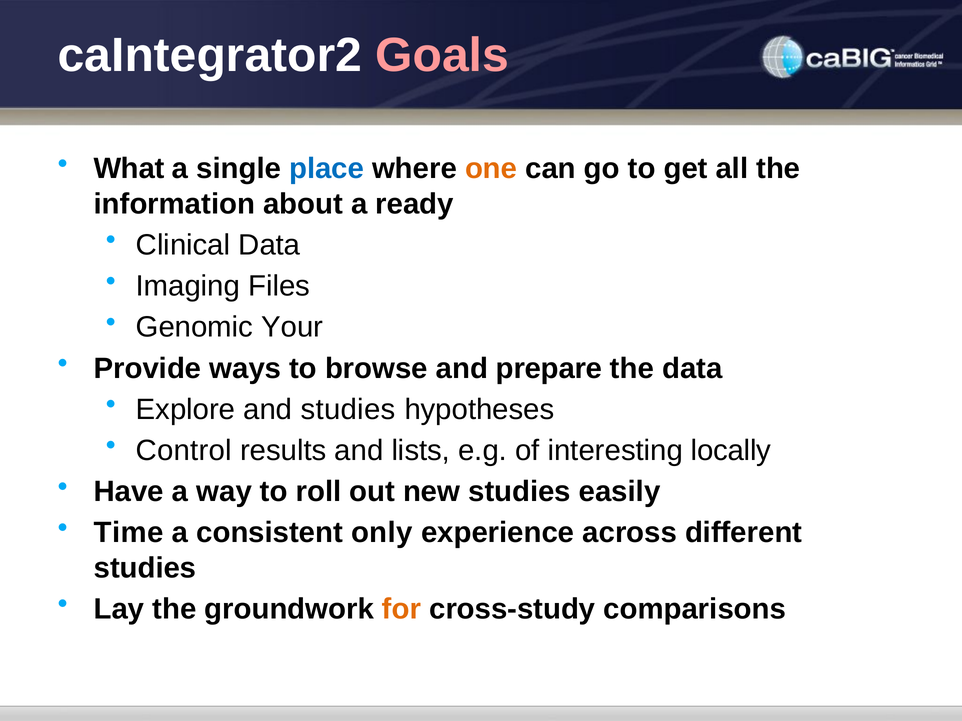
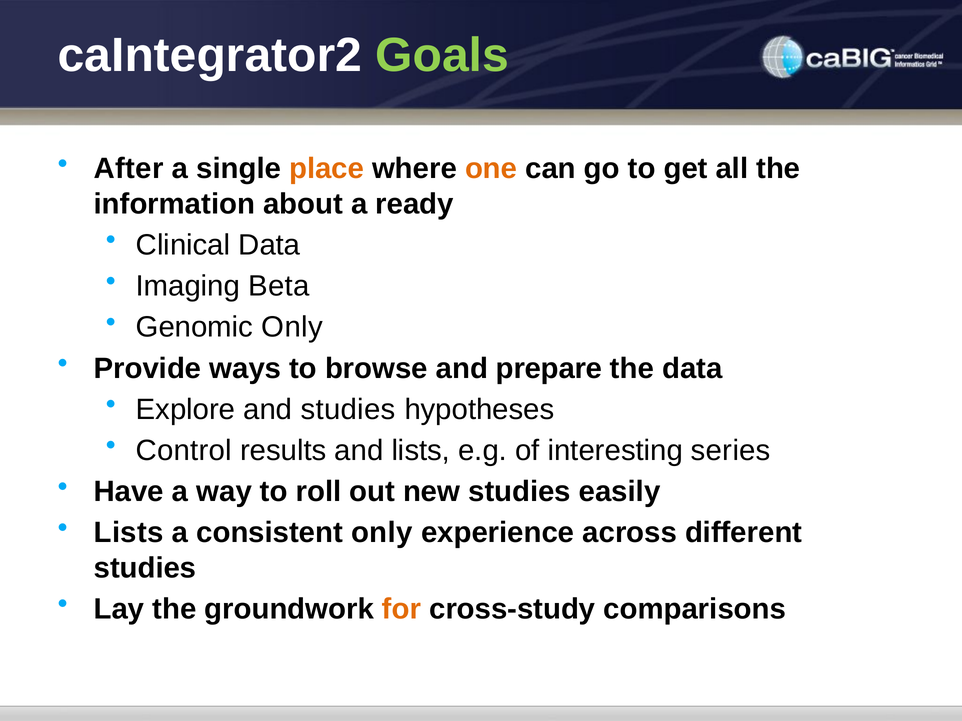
Goals colour: pink -> light green (442, 55)
What: What -> After (129, 169)
place colour: blue -> orange (327, 169)
Files: Files -> Beta (279, 286)
Genomic Your: Your -> Only (292, 327)
locally: locally -> series (731, 451)
Time: Time -> Lists (129, 533)
